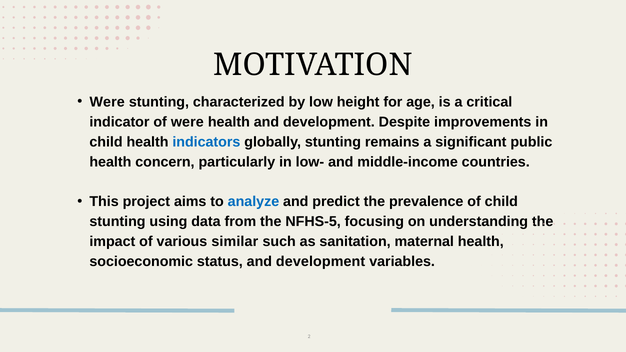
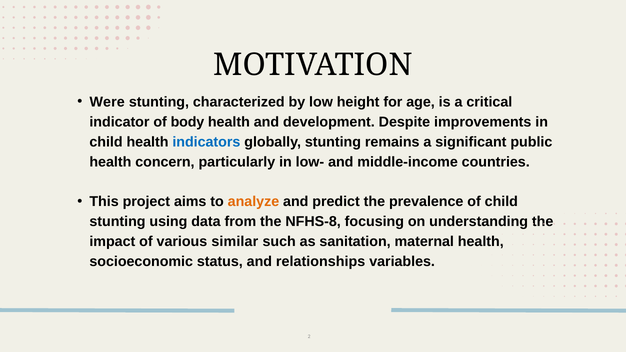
of were: were -> body (187, 122)
analyze colour: blue -> orange (253, 202)
NFHS-5: NFHS-5 -> NFHS-8 (313, 222)
status and development: development -> relationships (321, 262)
